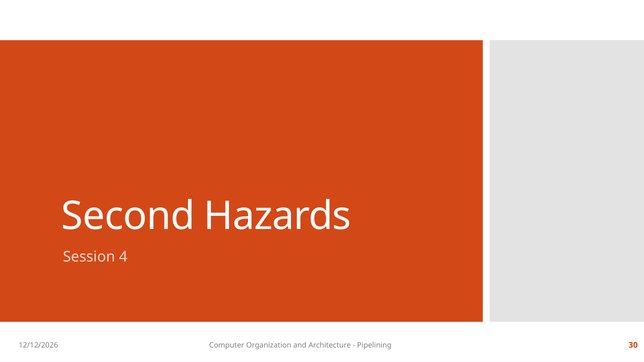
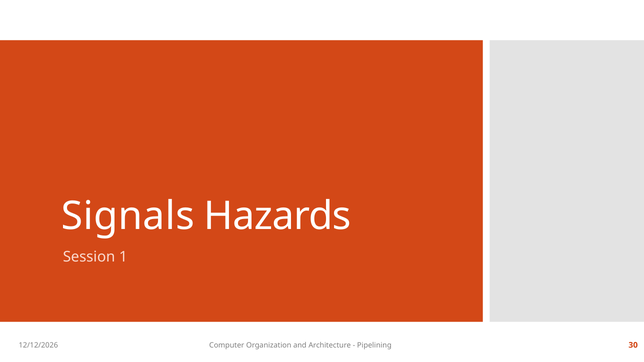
Second: Second -> Signals (128, 216)
4: 4 -> 1 (123, 257)
